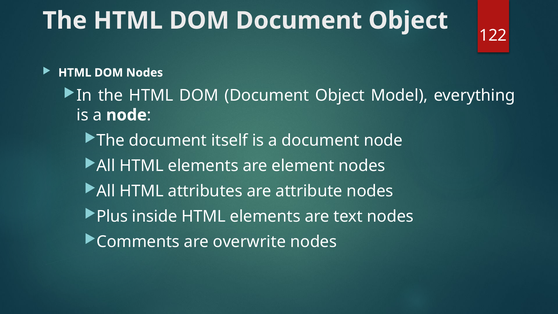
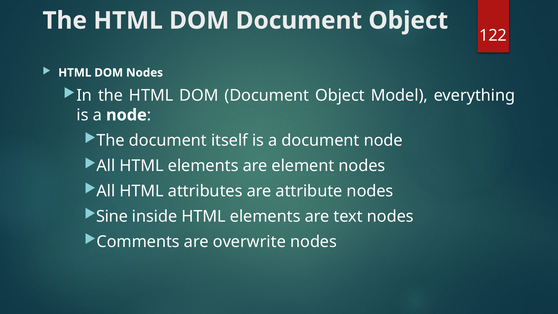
Plus: Plus -> Sine (112, 216)
